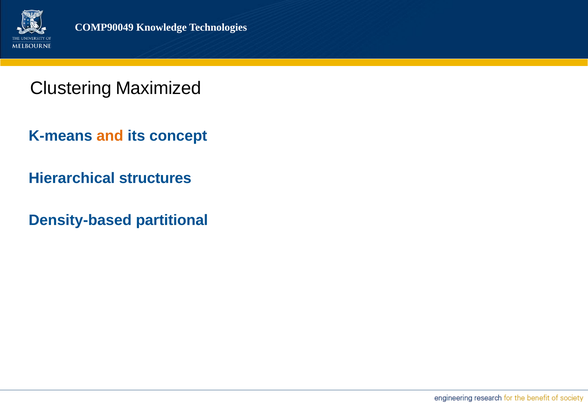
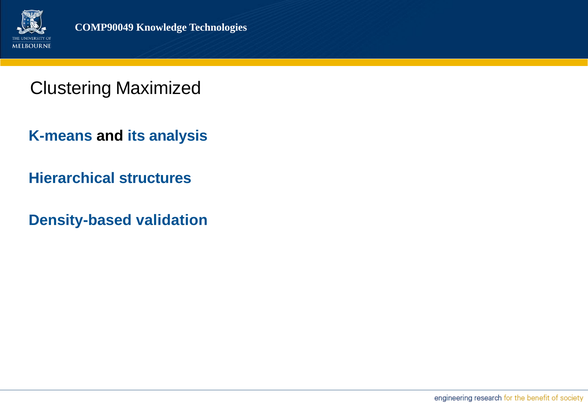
and colour: orange -> black (110, 136)
concept: concept -> analysis (178, 136)
partitional: partitional -> validation (172, 220)
